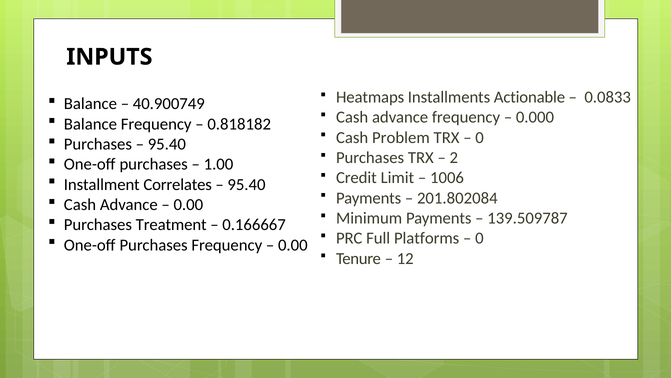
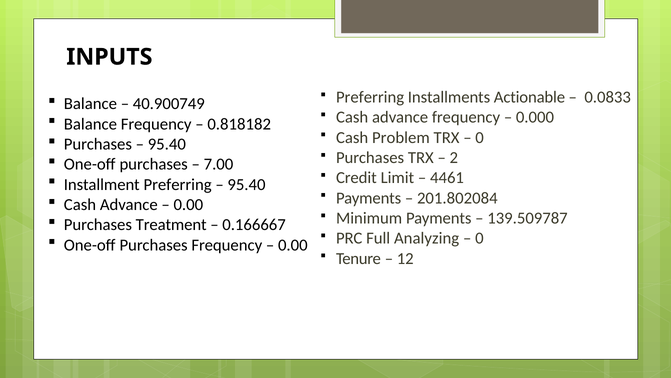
Heatmaps: Heatmaps -> Preferring (370, 97)
1.00: 1.00 -> 7.00 (218, 164)
1006: 1006 -> 4461 (447, 178)
Installment Correlates: Correlates -> Preferring (178, 184)
Platforms: Platforms -> Analyzing (427, 238)
